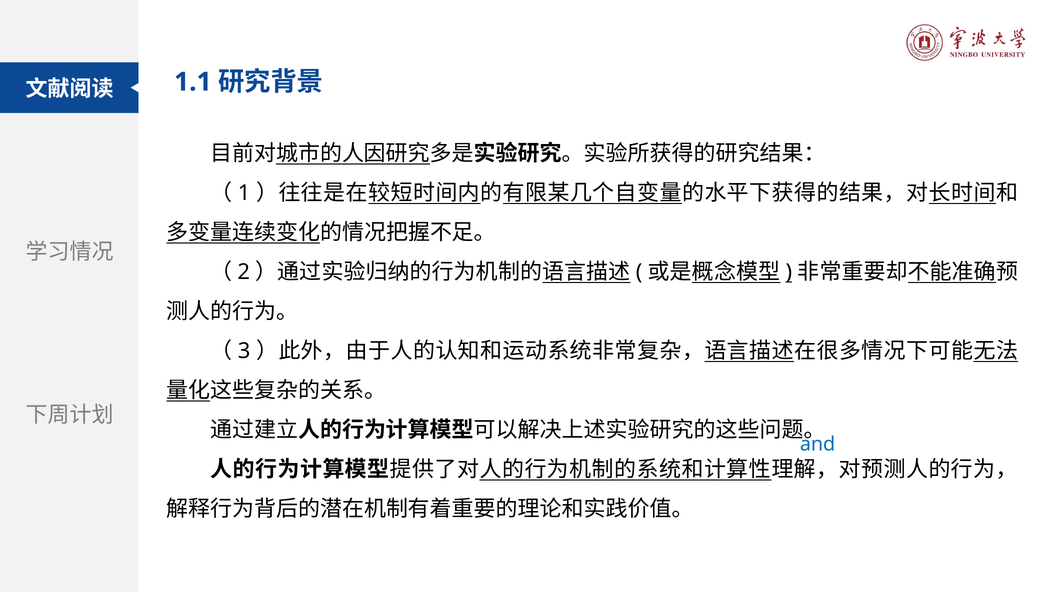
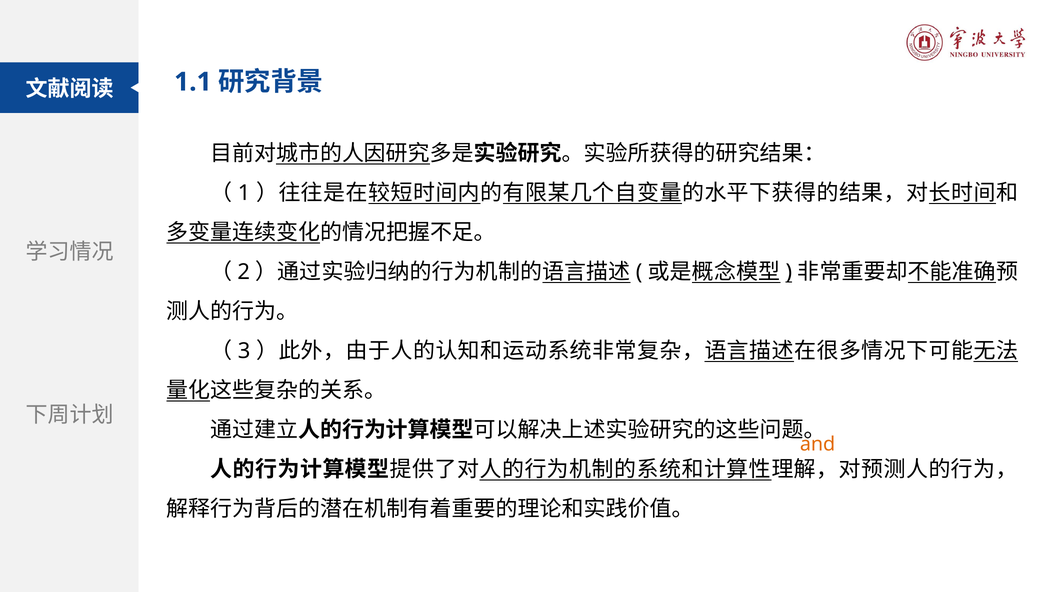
and colour: blue -> orange (818, 445)
